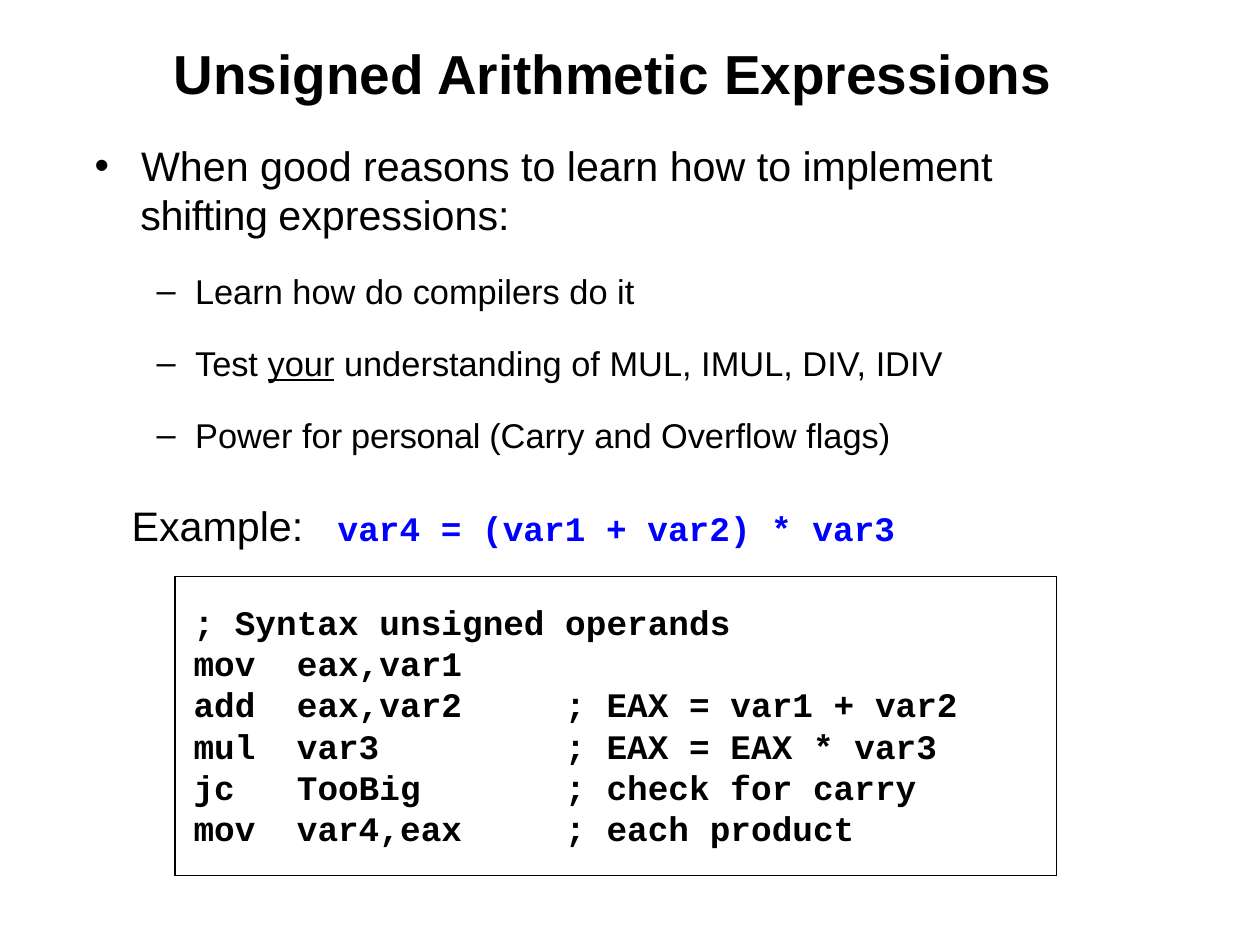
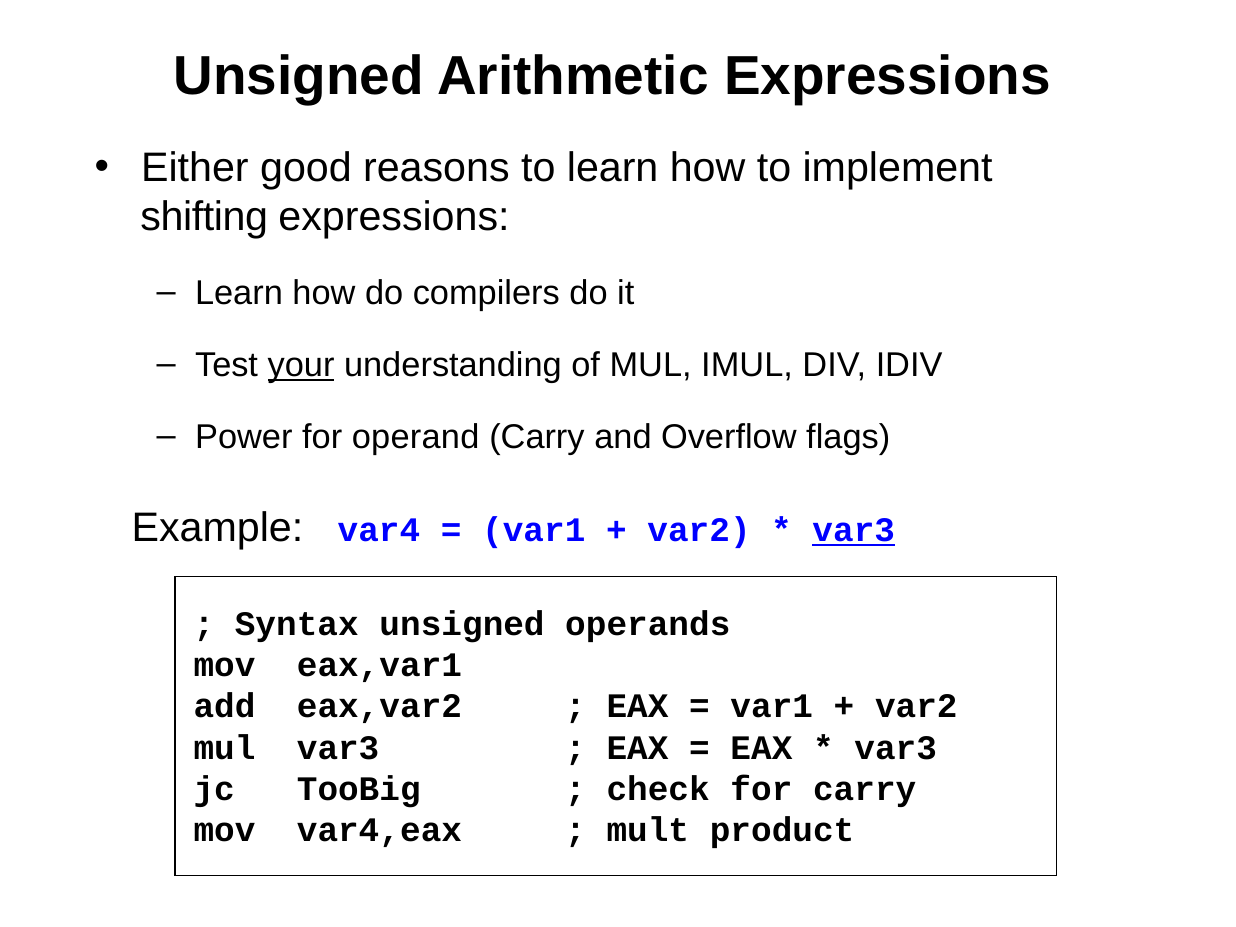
When: When -> Either (195, 168)
personal: personal -> operand (416, 437)
var3 underline: none -> present (854, 530)
each: each -> mult (648, 830)
